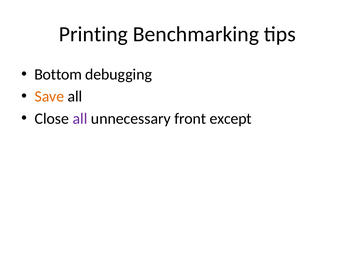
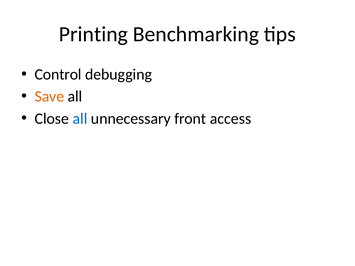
Bottom: Bottom -> Control (58, 74)
all colour: purple -> blue (80, 119)
except: except -> access (231, 119)
